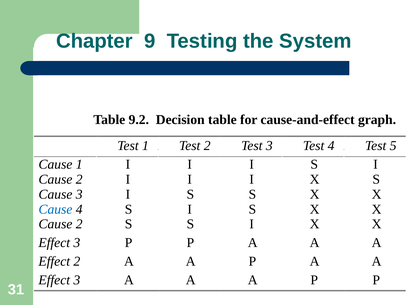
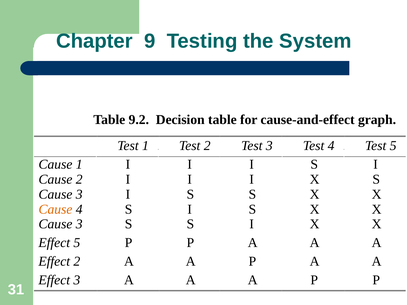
Cause colour: blue -> orange (55, 209)
2: 2 -> 3 (79, 224)
3: 3 -> 5 (77, 243)
